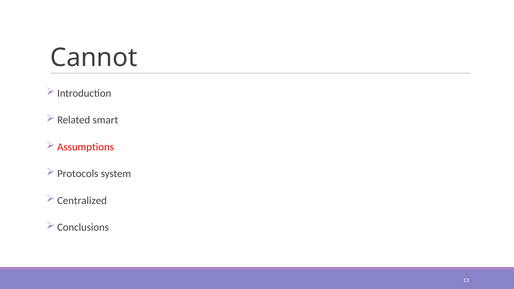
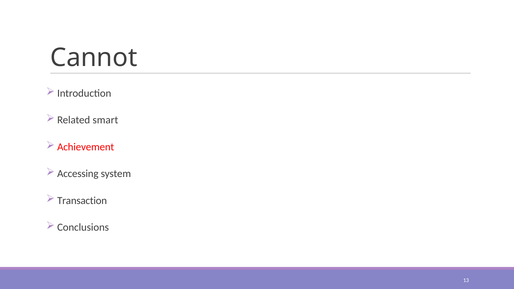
Assumptions: Assumptions -> Achievement (86, 147)
Protocols: Protocols -> Accessing (78, 174)
Centralized: Centralized -> Transaction (82, 201)
